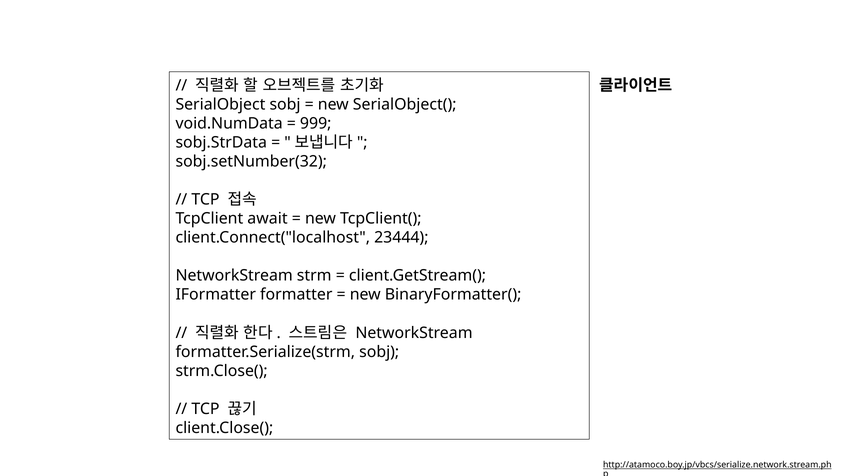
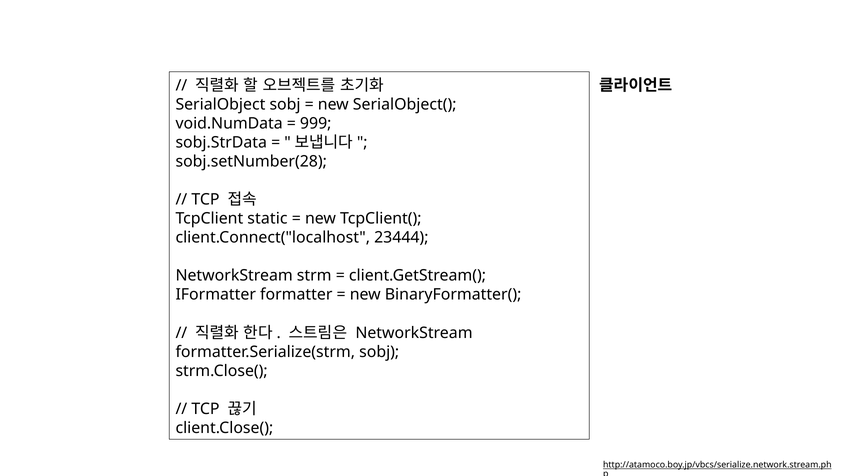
sobj.setNumber(32: sobj.setNumber(32 -> sobj.setNumber(28 (251, 162)
await: await -> static (267, 219)
